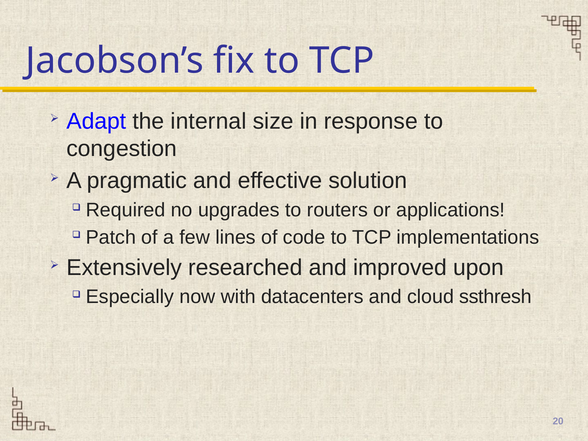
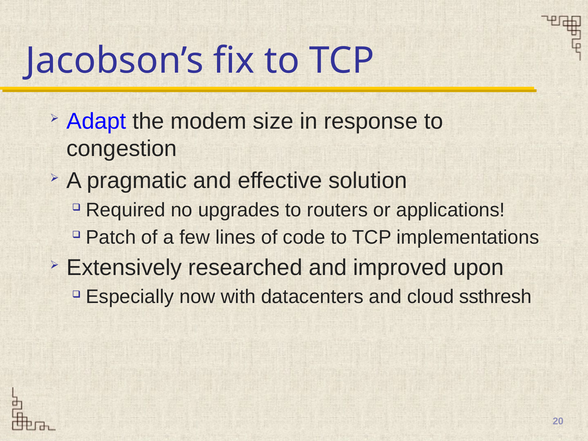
internal: internal -> modem (209, 121)
